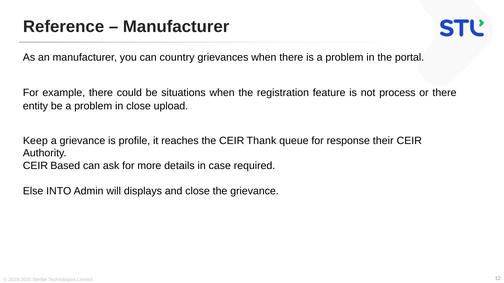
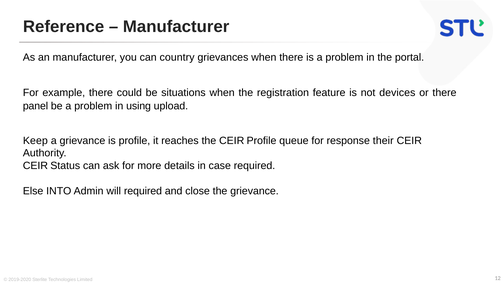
process: process -> devices (397, 93)
entity: entity -> panel (35, 106)
in close: close -> using (139, 106)
CEIR Thank: Thank -> Profile (262, 141)
Based: Based -> Status (65, 166)
will displays: displays -> required (143, 191)
